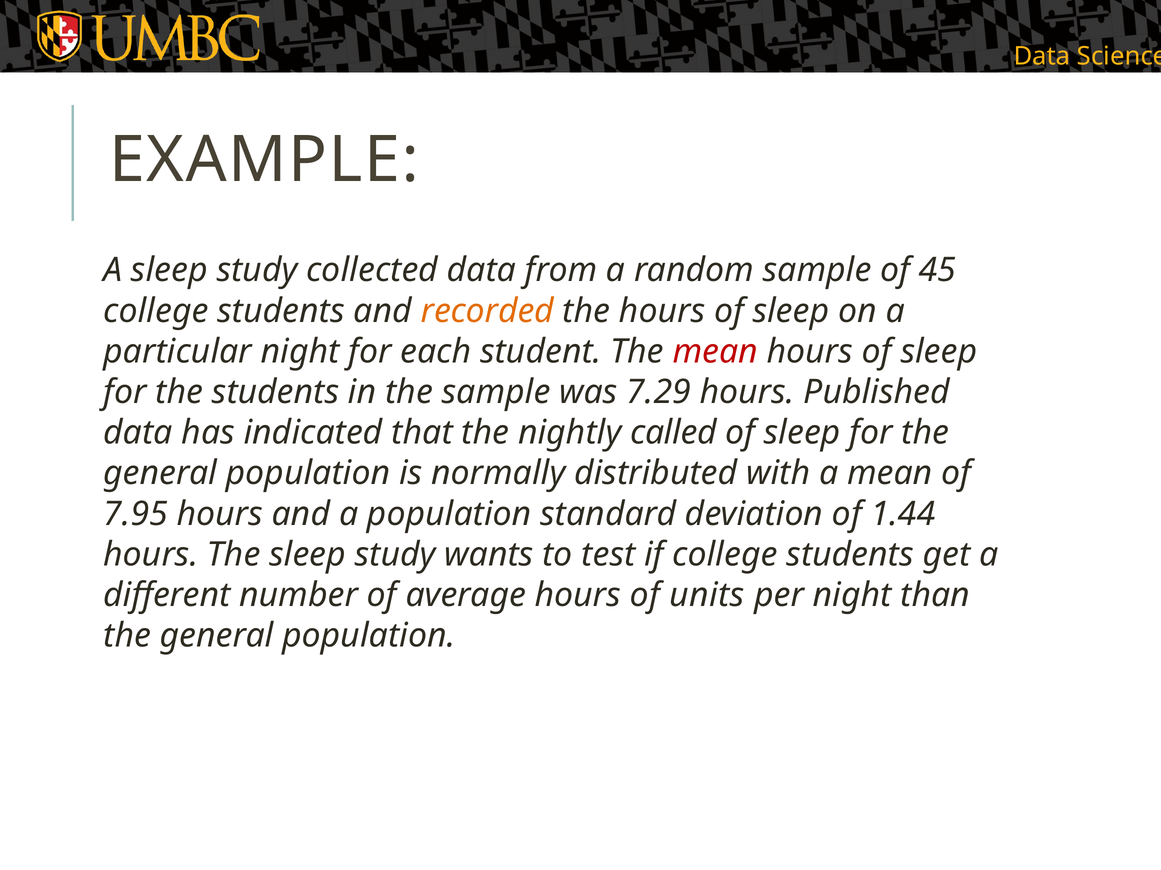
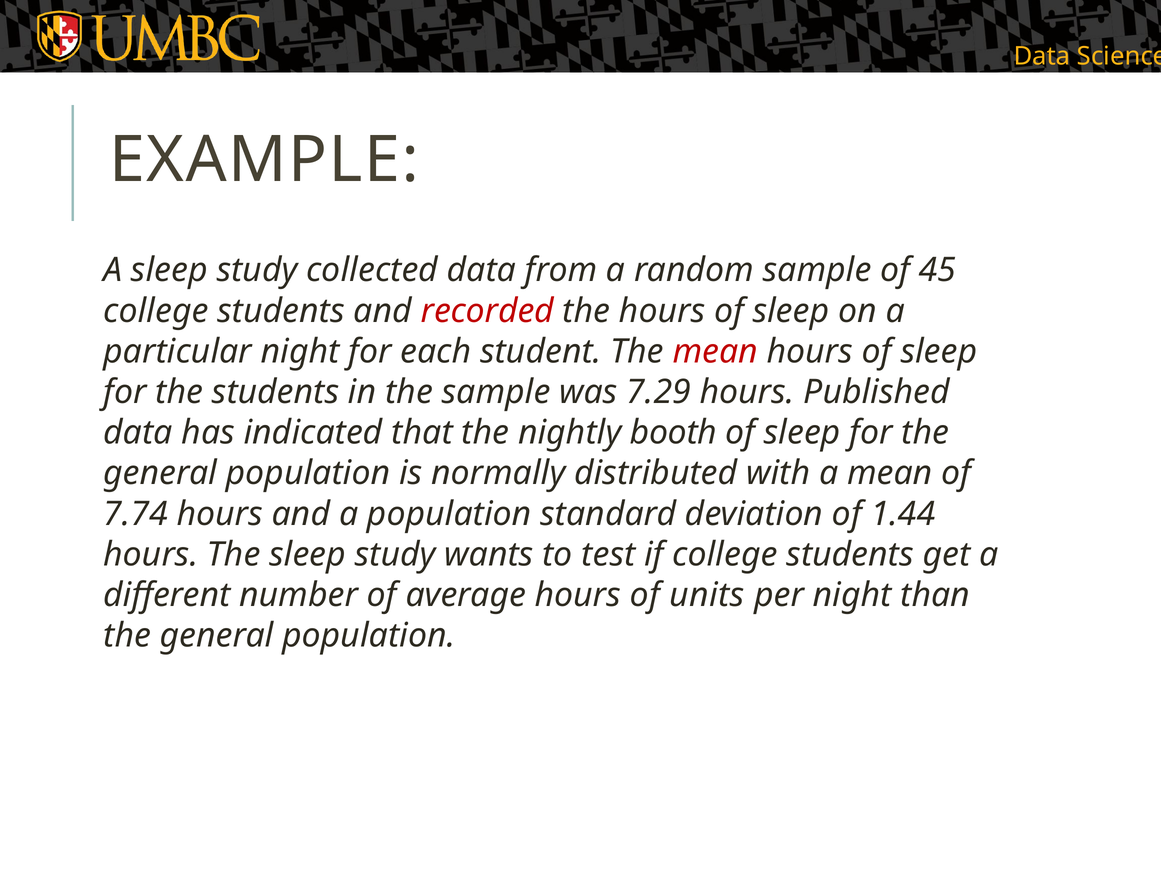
recorded colour: orange -> red (487, 311)
called: called -> booth (673, 433)
7.95: 7.95 -> 7.74 (136, 514)
